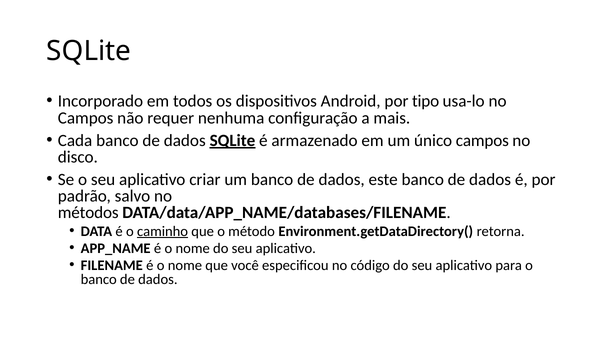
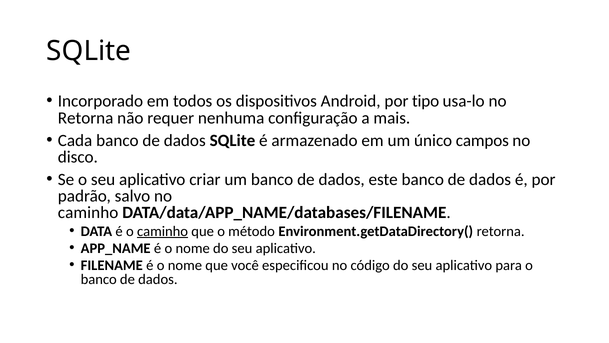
Campos: Campos -> Retorna (86, 118)
SQLite underline: present -> none (232, 140)
métodos: métodos -> caminho (88, 213)
